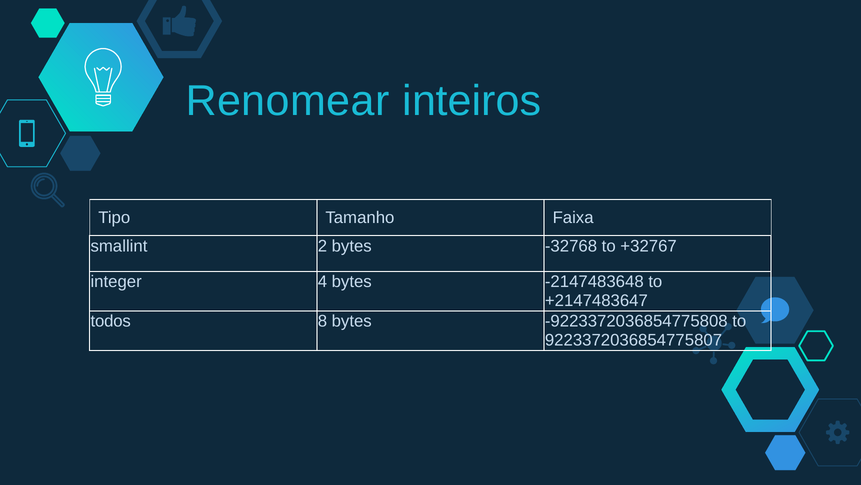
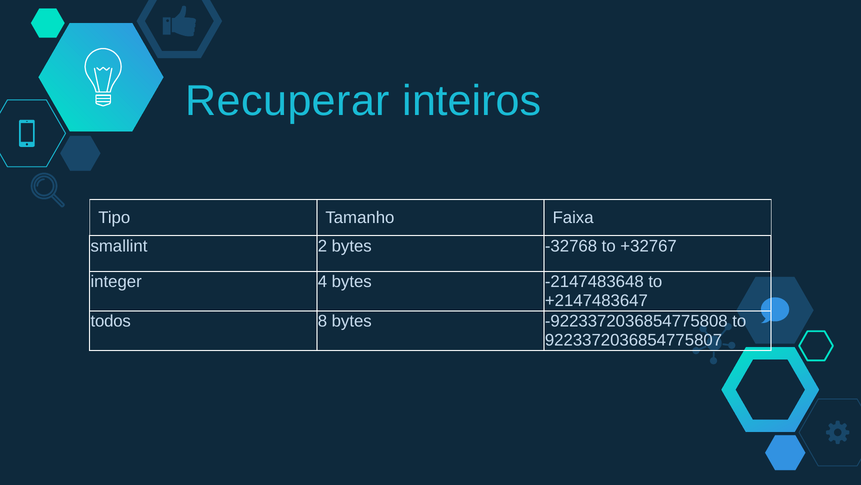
Renomear: Renomear -> Recuperar (288, 101)
